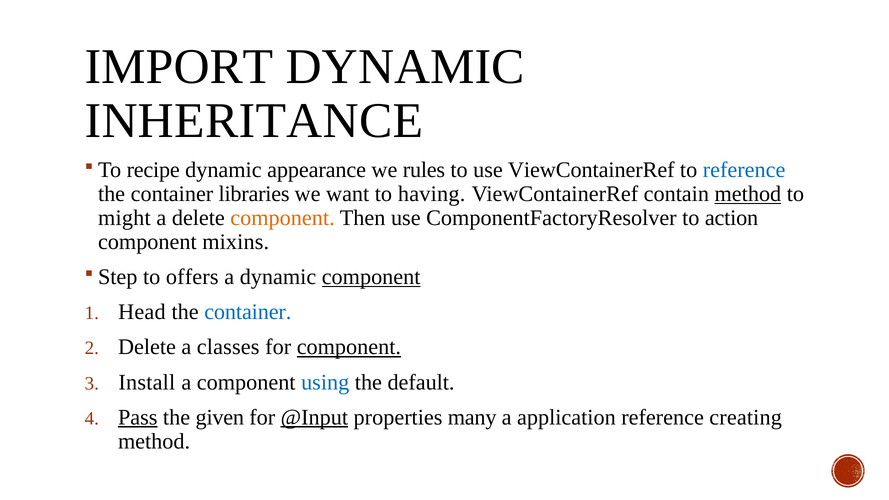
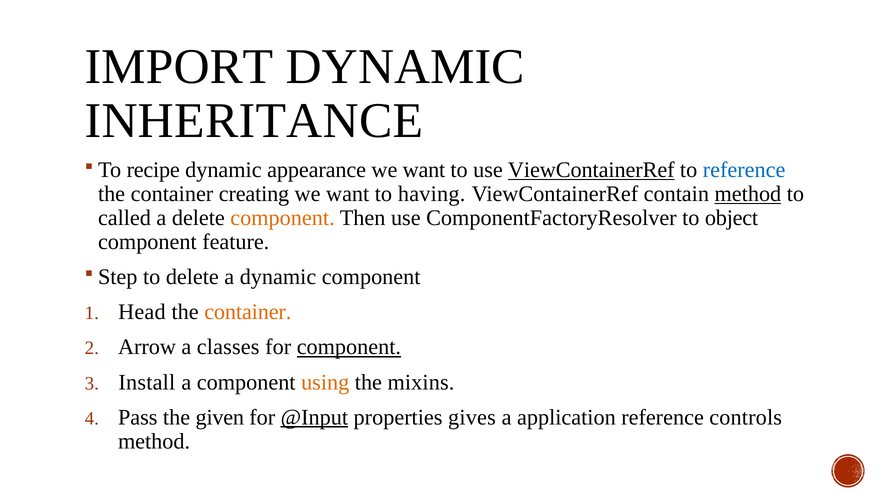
rules: rules -> want (424, 170)
ViewContainerRef underline: none -> present (591, 170)
libraries: libraries -> creating (254, 194)
might: might -> called (124, 218)
action: action -> object (732, 218)
mixins: mixins -> feature (236, 242)
to offers: offers -> delete (192, 277)
component underline: present -> none (371, 277)
container colour: blue -> orange (248, 312)
Delete: Delete -> Arrow (147, 347)
using colour: blue -> orange (325, 382)
default: default -> mixins (421, 382)
Pass underline: present -> none (138, 417)
many: many -> gives (472, 417)
creating: creating -> controls (746, 417)
